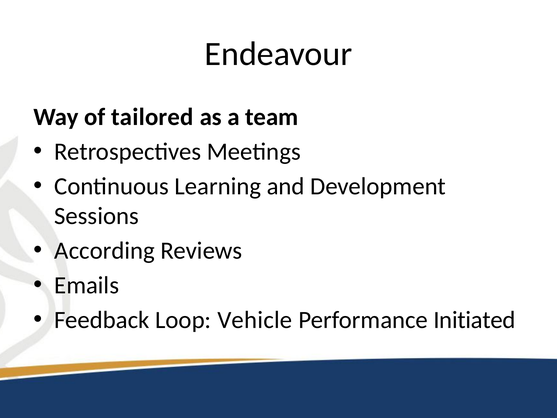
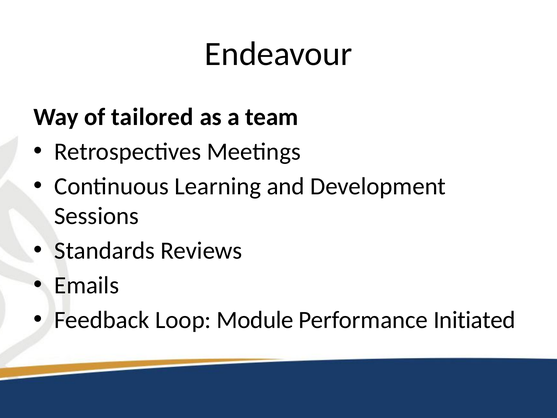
According: According -> Standards (105, 251)
Vehicle: Vehicle -> Module (255, 320)
